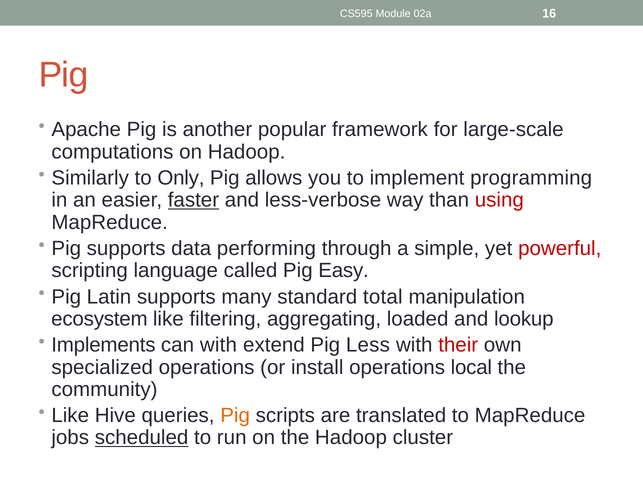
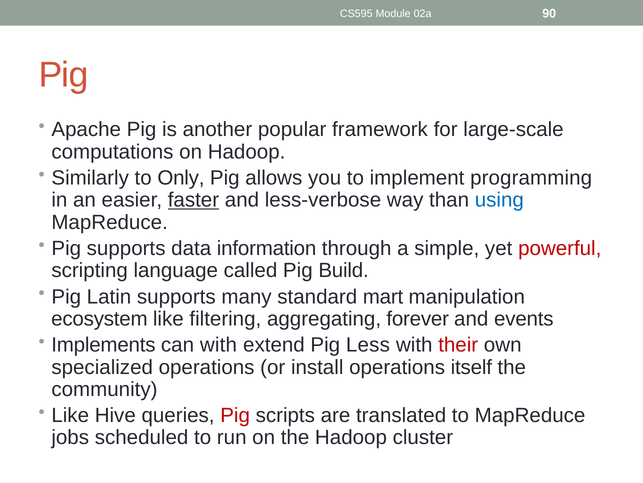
16: 16 -> 90 (549, 14)
using colour: red -> blue (499, 200)
performing: performing -> information (267, 248)
Easy: Easy -> Build (344, 270)
total: total -> mart (383, 296)
loaded: loaded -> forever (418, 318)
lookup: lookup -> events (524, 318)
local: local -> itself (471, 367)
Pig colour: orange -> red (235, 415)
scheduled underline: present -> none (142, 437)
